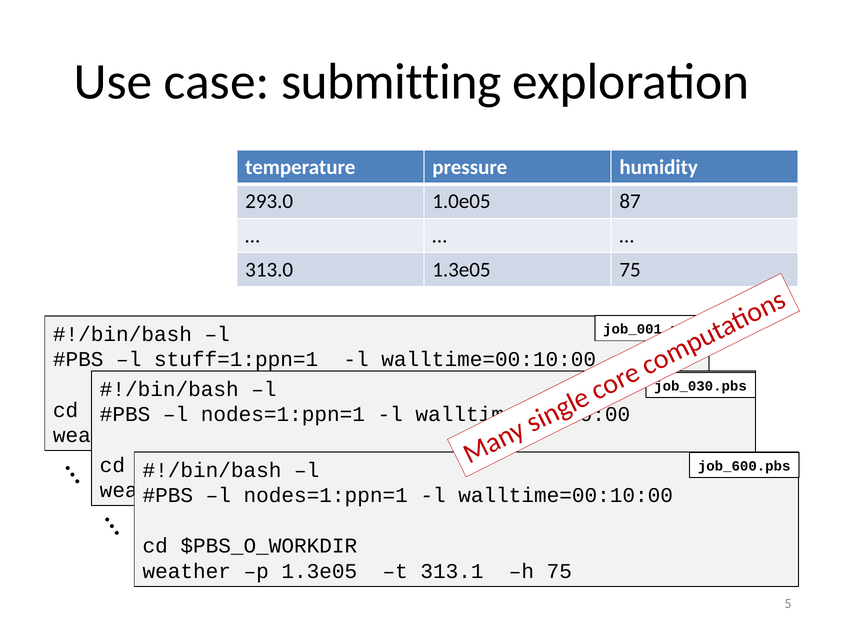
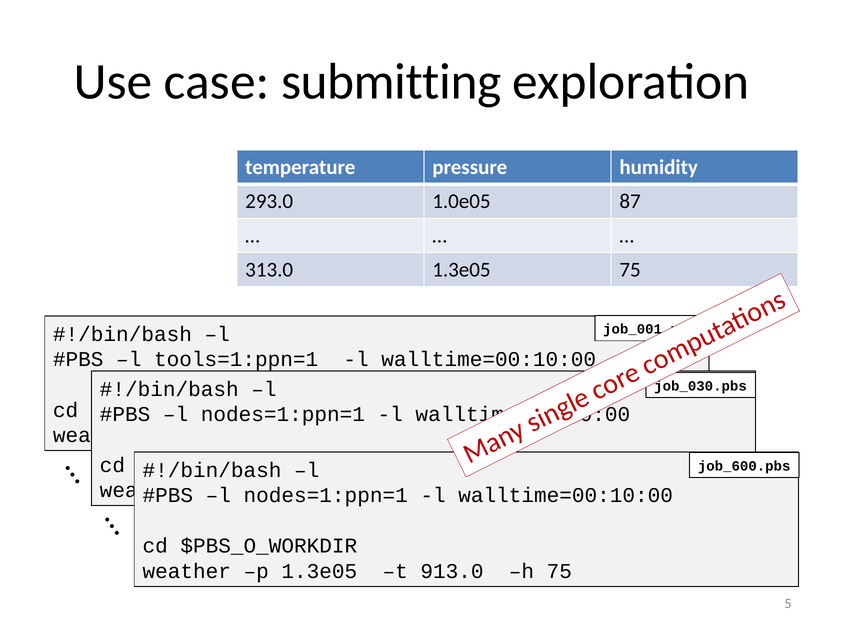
stuff=1:ppn=1: stuff=1:ppn=1 -> tools=1:ppn=1 (236, 359)
313.1: 313.1 -> 913.0 (452, 571)
